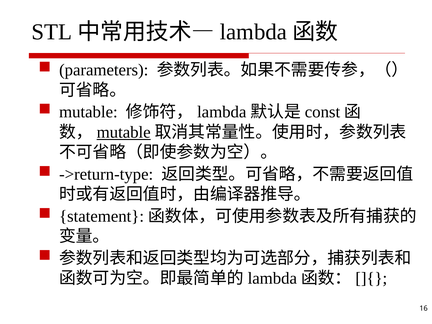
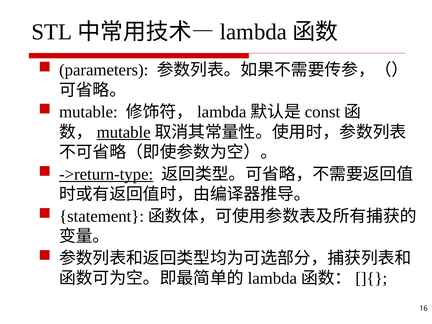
->return-type underline: none -> present (106, 174)
